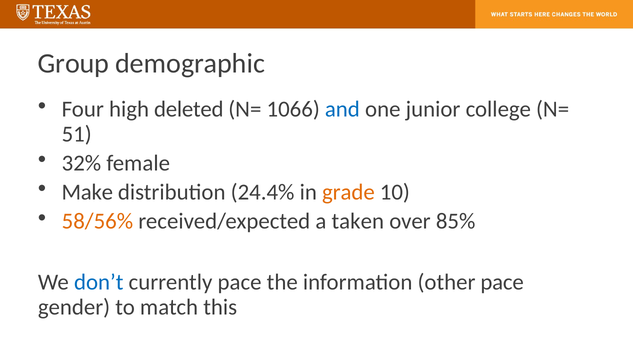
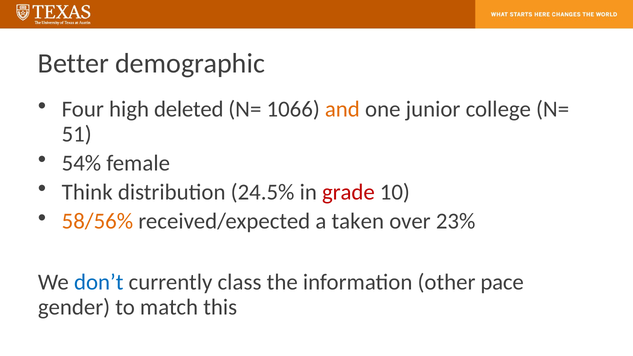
Group: Group -> Better (73, 63)
and colour: blue -> orange (342, 109)
32%: 32% -> 54% (81, 163)
Make: Make -> Think (87, 192)
24.4%: 24.4% -> 24.5% (263, 192)
grade colour: orange -> red (348, 192)
85%: 85% -> 23% (456, 221)
currently pace: pace -> class (239, 282)
